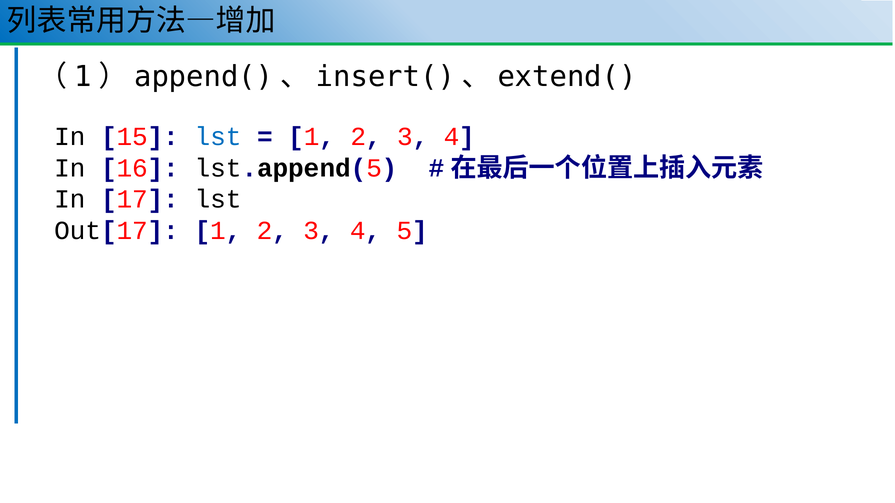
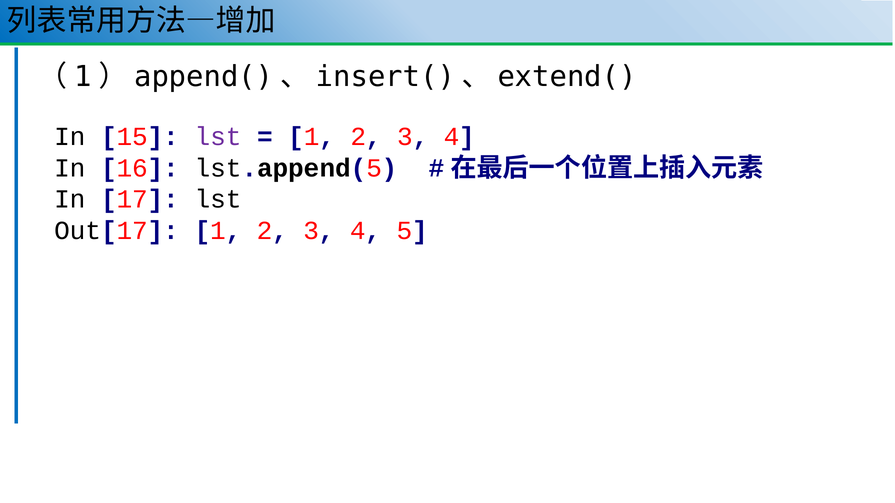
lst colour: blue -> purple (218, 137)
